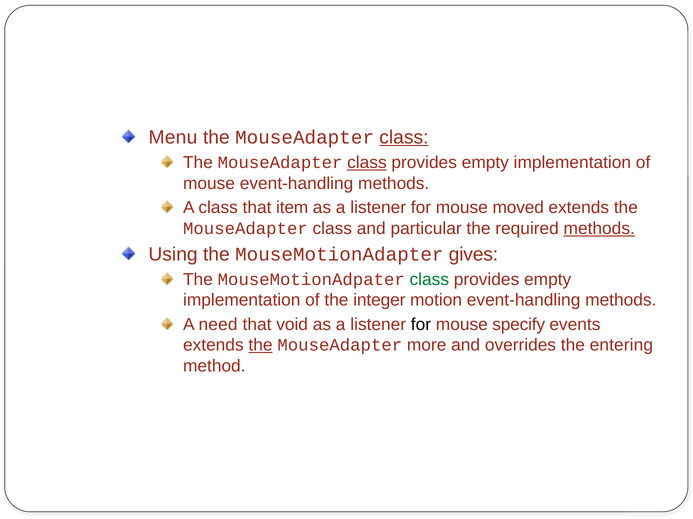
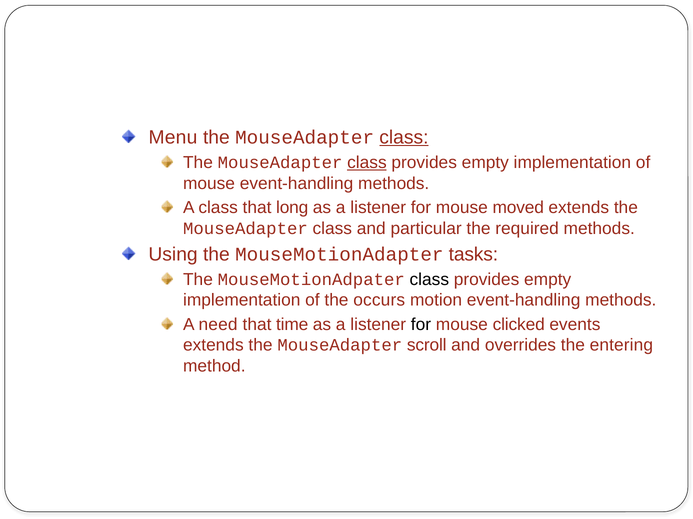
item: item -> long (292, 208)
methods underline: present -> none (599, 229)
gives: gives -> tasks (473, 255)
class colour: green -> black (429, 280)
integer: integer -> occurs (379, 301)
void: void -> time (292, 325)
specify: specify -> clicked (519, 325)
the underline: present -> none (261, 346)
more: more -> scroll (427, 346)
